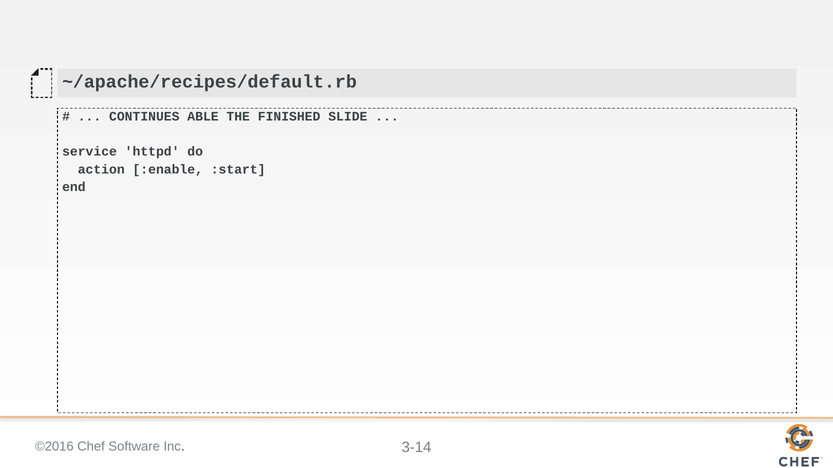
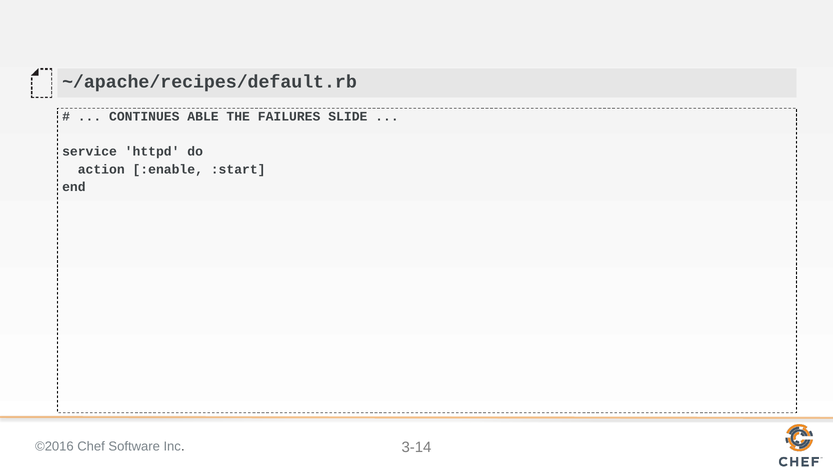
FINISHED: FINISHED -> FAILURES (289, 116)
